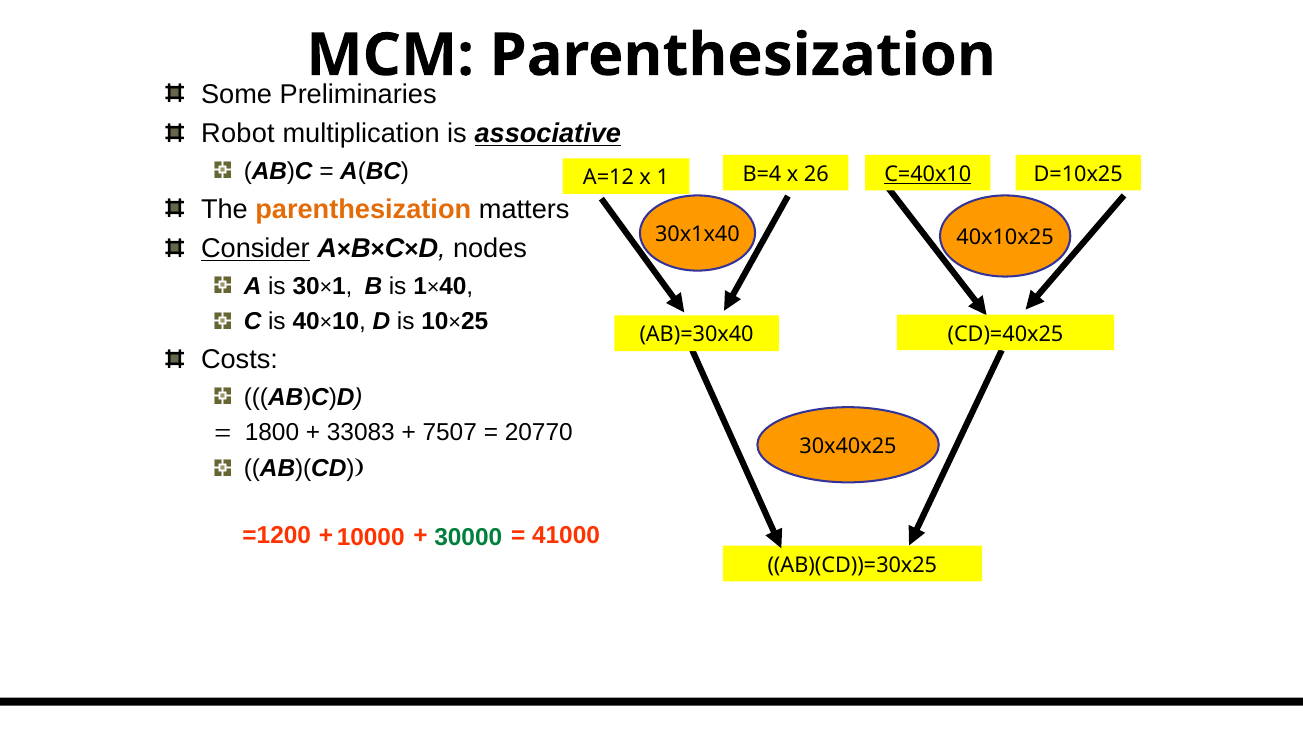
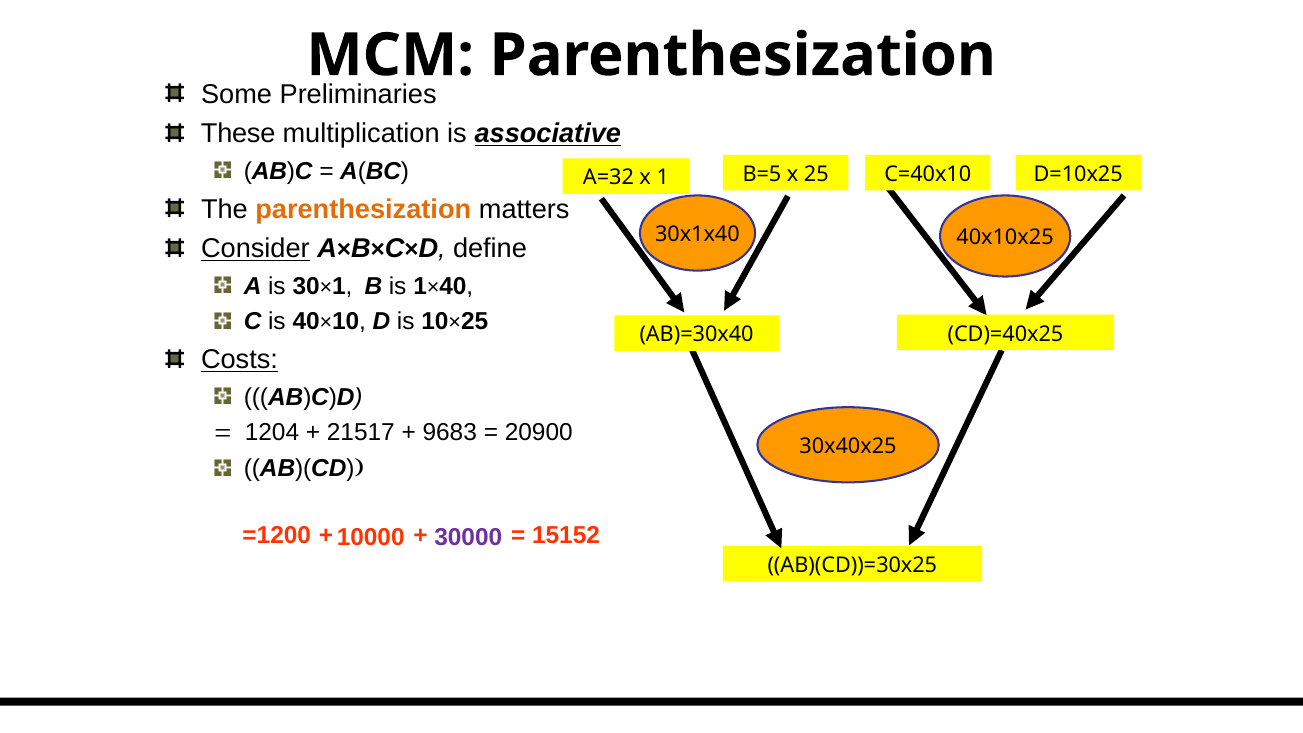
Robot: Robot -> These (238, 134)
C=40x10 underline: present -> none (928, 174)
A=12: A=12 -> A=32 (609, 178)
B=4: B=4 -> B=5 (762, 174)
26: 26 -> 25 (816, 174)
nodes: nodes -> define (490, 249)
Costs underline: none -> present (239, 360)
1800: 1800 -> 1204 (272, 433)
33083: 33083 -> 21517 (361, 433)
7507: 7507 -> 9683 (450, 433)
20770: 20770 -> 20900 (539, 433)
30000 colour: green -> purple (468, 537)
41000: 41000 -> 15152 (566, 536)
